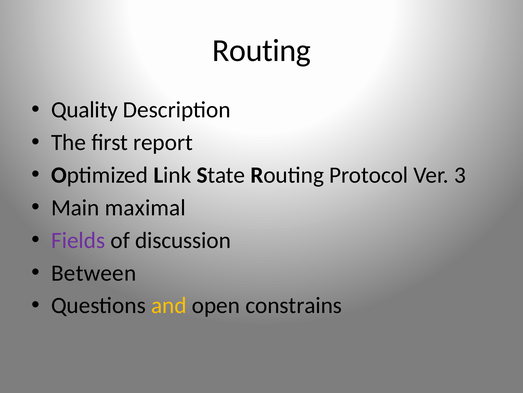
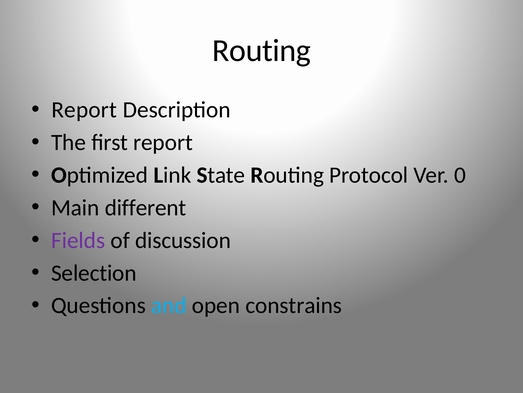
Quality: Quality -> Report (84, 110)
3: 3 -> 0 (460, 175)
maximal: maximal -> different (146, 207)
Between: Between -> Selection (94, 272)
and colour: yellow -> light blue (169, 305)
